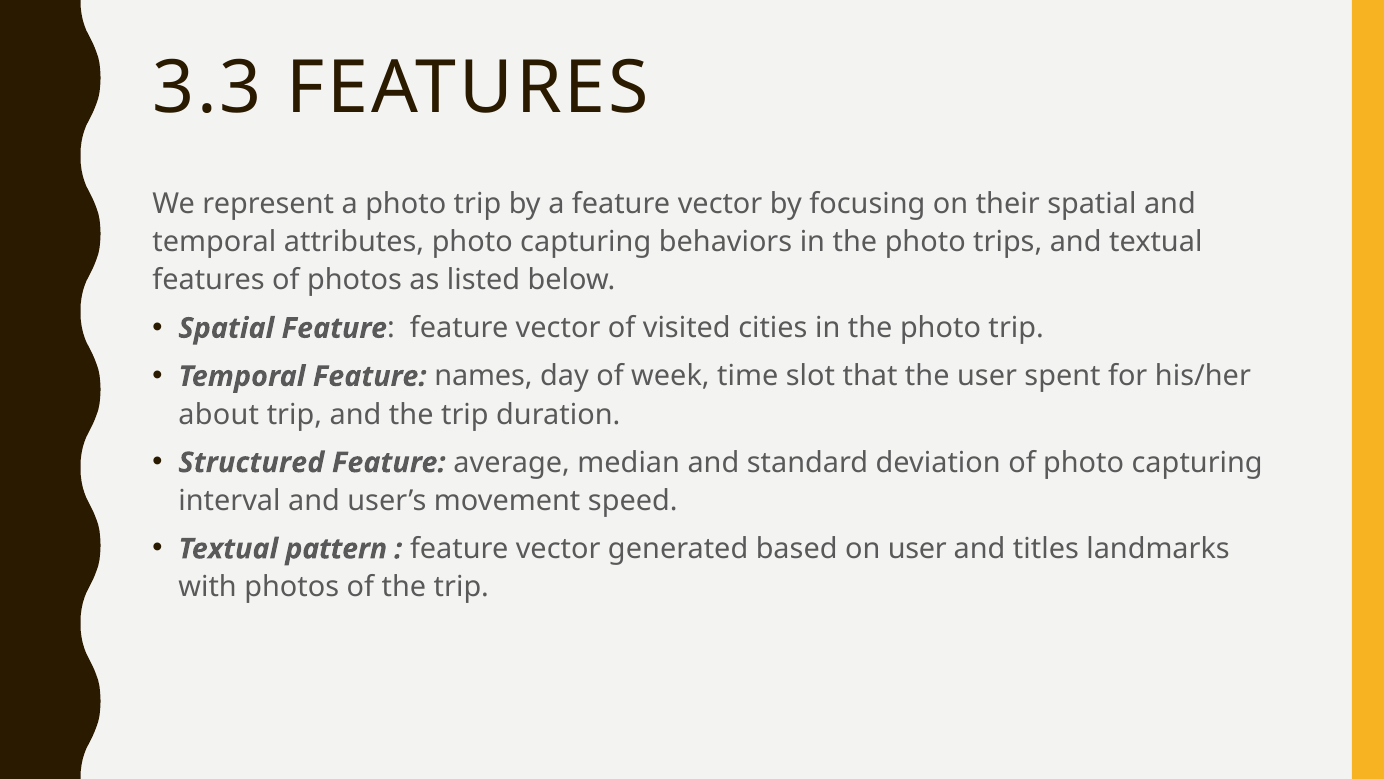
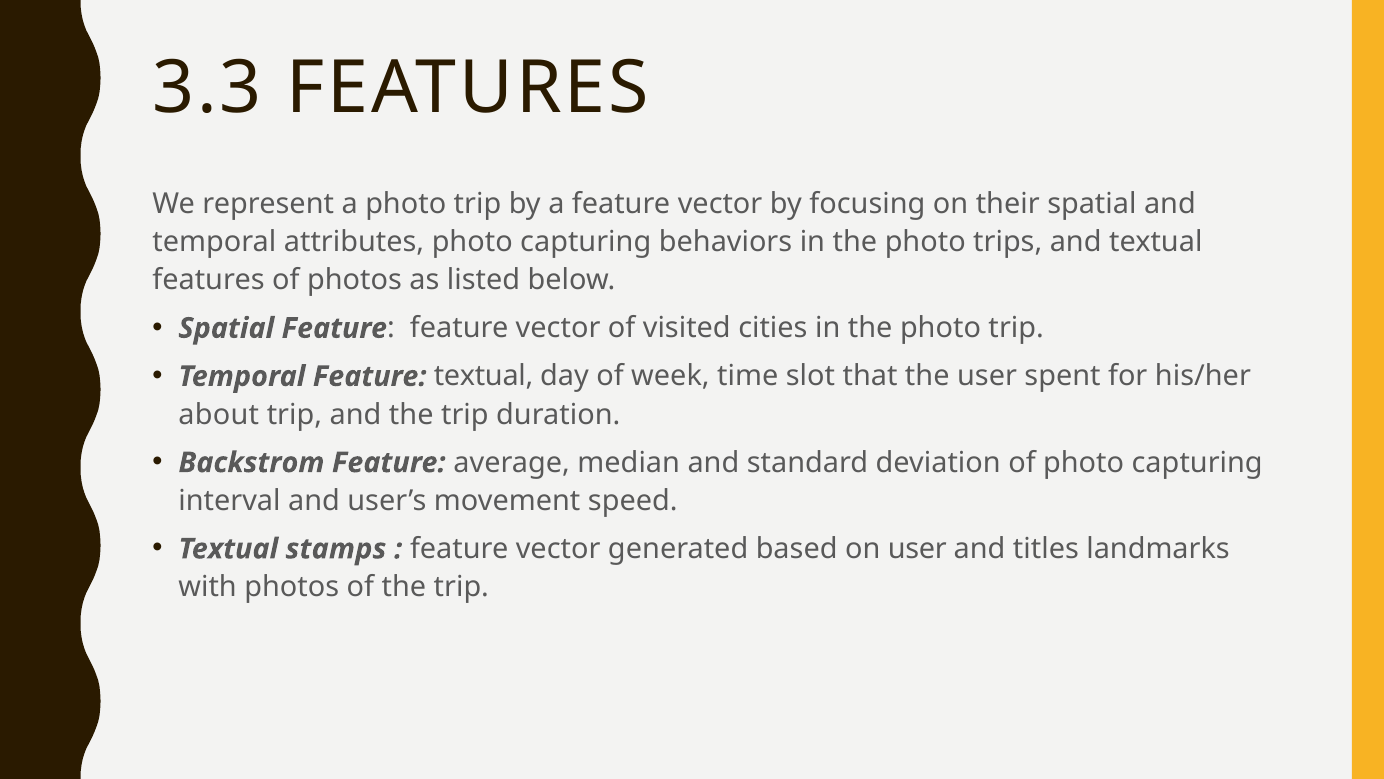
Feature names: names -> textual (484, 376)
Structured: Structured -> Backstrom (251, 462)
pattern: pattern -> stamps (336, 549)
